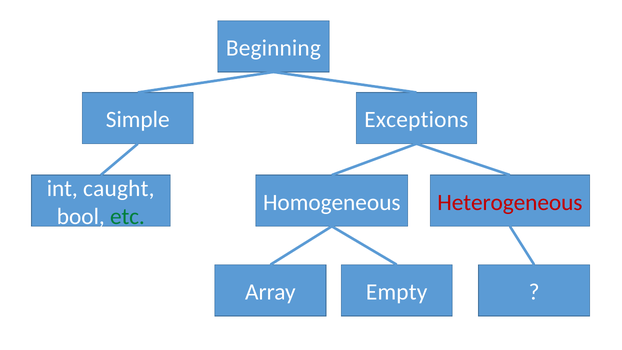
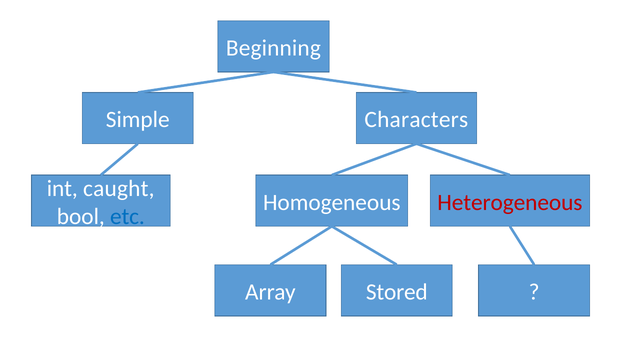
Exceptions: Exceptions -> Characters (416, 120)
etc colour: green -> blue (127, 216)
Empty: Empty -> Stored (397, 292)
